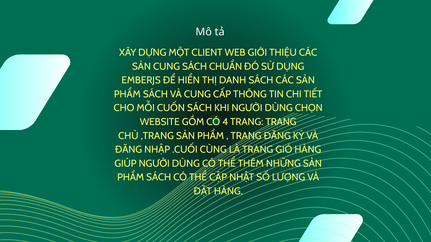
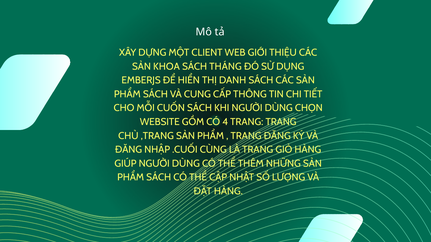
SẢN CUNG: CUNG -> KHOA (166, 67)
CHUẨN: CHUẨN -> THÁNG (225, 67)
